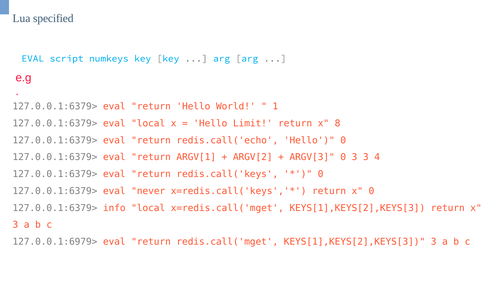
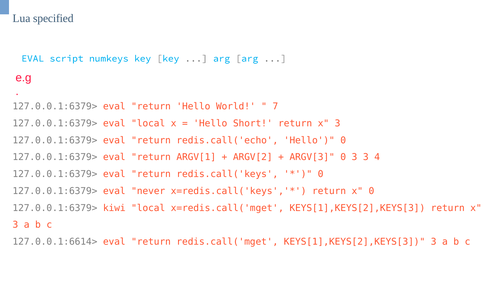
1: 1 -> 7 (275, 106)
Limit: Limit -> Short (253, 123)
8: 8 -> 3 (338, 123)
info: info -> kiwi (114, 208)
127.0.0.1:6979>: 127.0.0.1:6979> -> 127.0.0.1:6614> (55, 242)
